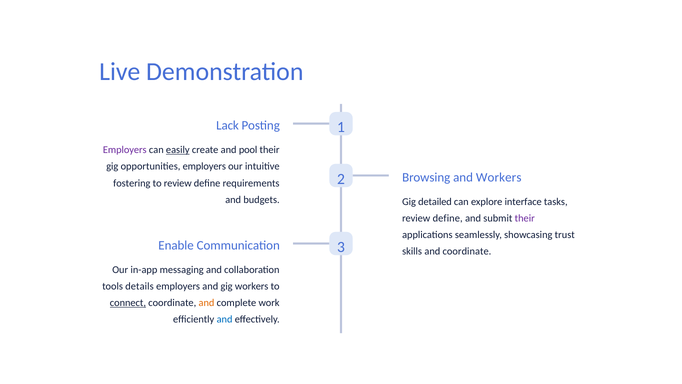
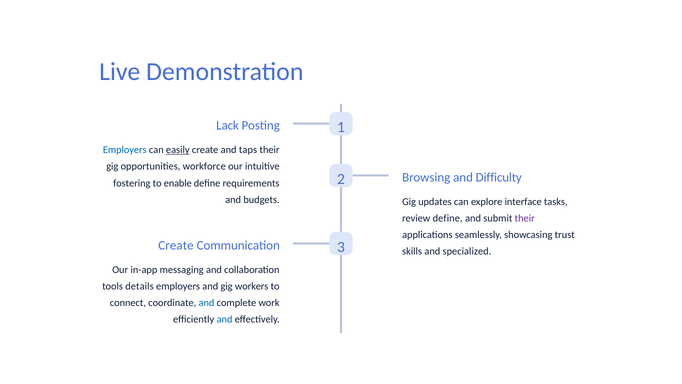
Employers colour: purple -> blue (125, 150)
pool: pool -> taps (248, 150)
opportunities employers: employers -> workforce (204, 166)
and Workers: Workers -> Difficulty (499, 177)
to review: review -> enable (178, 183)
detailed: detailed -> updates (435, 202)
Enable: Enable -> Create (176, 245)
and coordinate: coordinate -> specialized (467, 251)
connect underline: present -> none (128, 303)
and colour: orange -> blue (206, 303)
